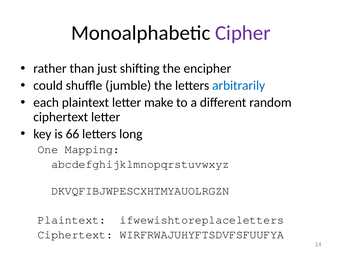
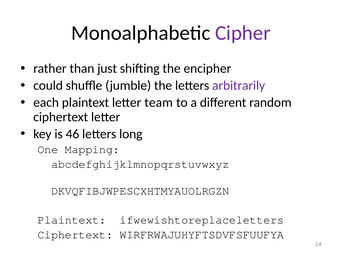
arbitrarily colour: blue -> purple (239, 86)
make: make -> team (159, 103)
66: 66 -> 46 (72, 134)
